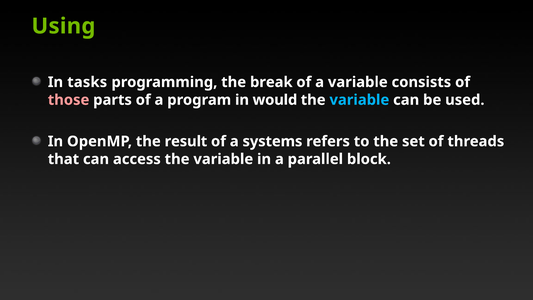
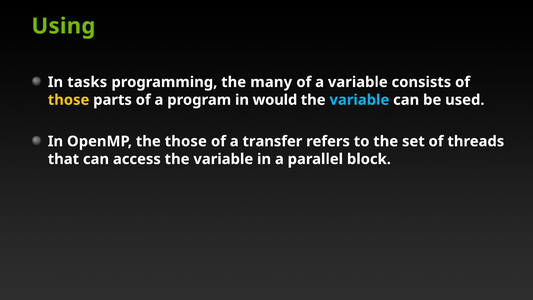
break: break -> many (271, 82)
those colour: pink -> yellow (69, 100)
the result: result -> those (186, 141)
systems: systems -> transfer (272, 141)
